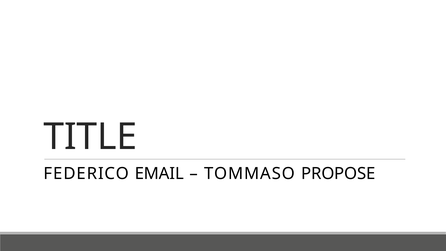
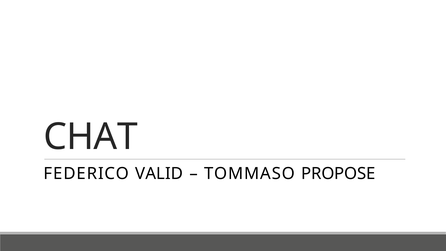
TITLE: TITLE -> CHAT (91, 137)
EMAIL: EMAIL -> VALID (159, 174)
